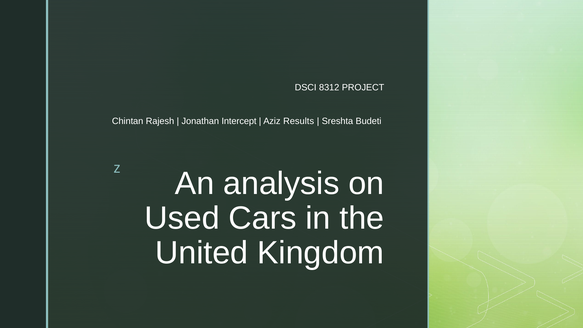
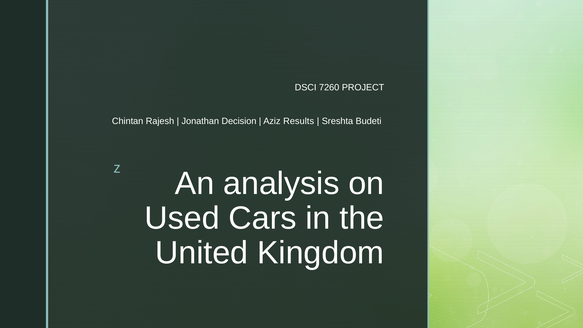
8312: 8312 -> 7260 (329, 87)
Intercept: Intercept -> Decision (239, 121)
